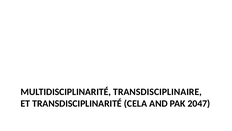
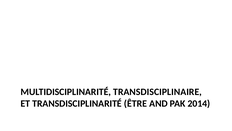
CELA: CELA -> ÊTRE (135, 103)
2047: 2047 -> 2014 (199, 103)
